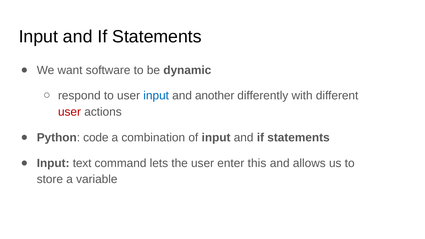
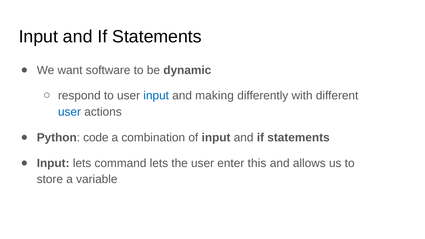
another: another -> making (215, 96)
user colour: red -> blue (69, 112)
Input text: text -> lets (82, 163)
